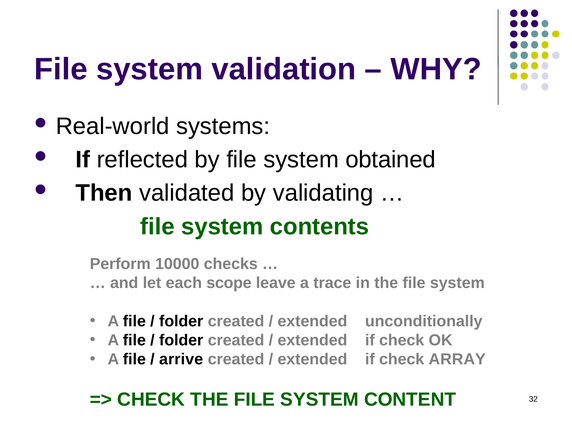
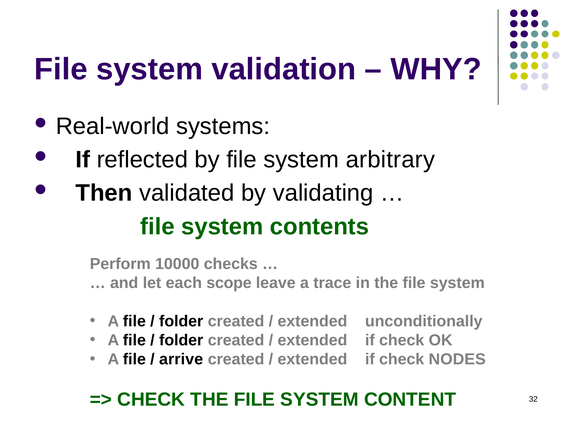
obtained: obtained -> arbitrary (390, 160)
ARRAY: ARRAY -> NODES (457, 359)
